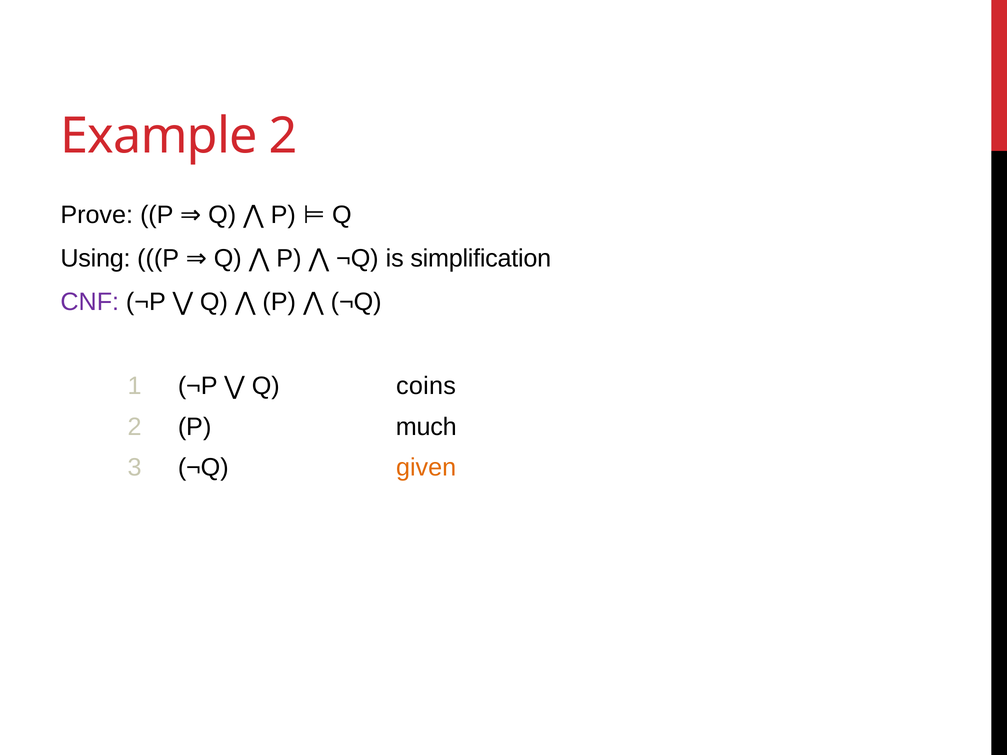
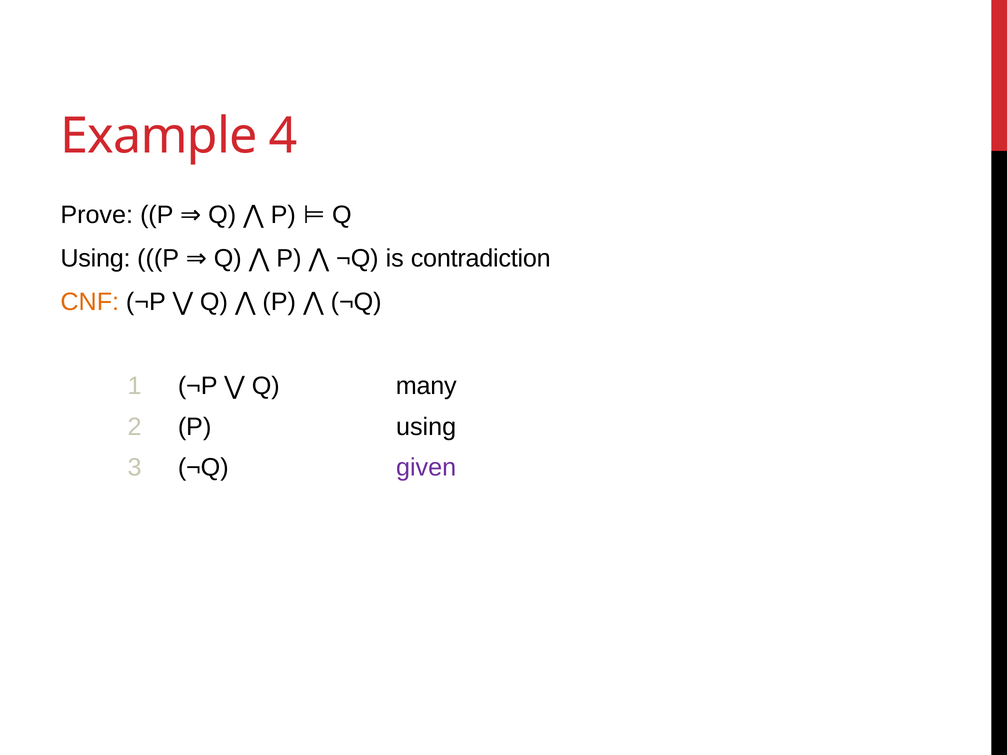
Example 2: 2 -> 4 (283, 136)
simplification: simplification -> contradiction (481, 259)
CNF colour: purple -> orange (90, 302)
coins: coins -> many (426, 386)
P much: much -> using (426, 427)
given colour: orange -> purple (426, 468)
